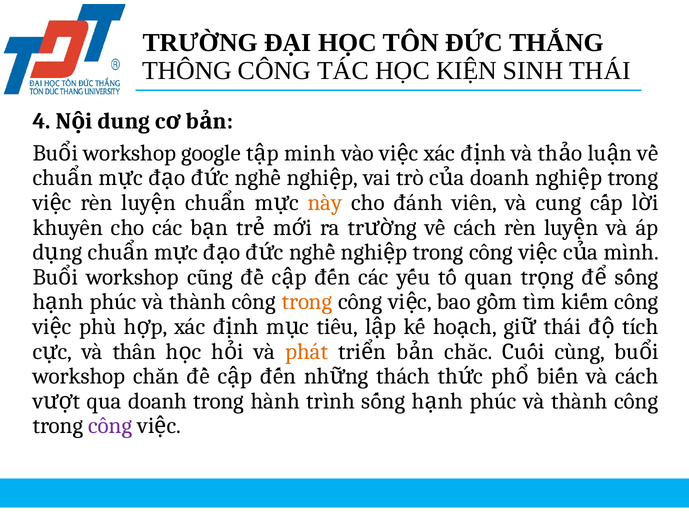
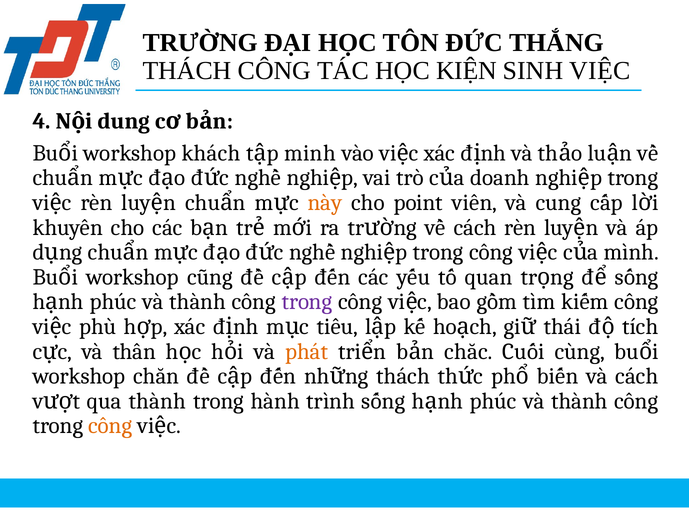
THÔNG: THÔNG -> THÁCH (187, 71)
SINH THÁI: THÁI -> VIỆC (600, 71)
google: google -> khách (211, 153)
đánh: đánh -> point (418, 203)
trong colour: orange -> purple (307, 302)
qua doanh: doanh -> thành (157, 401)
công colour: purple -> orange (110, 426)
